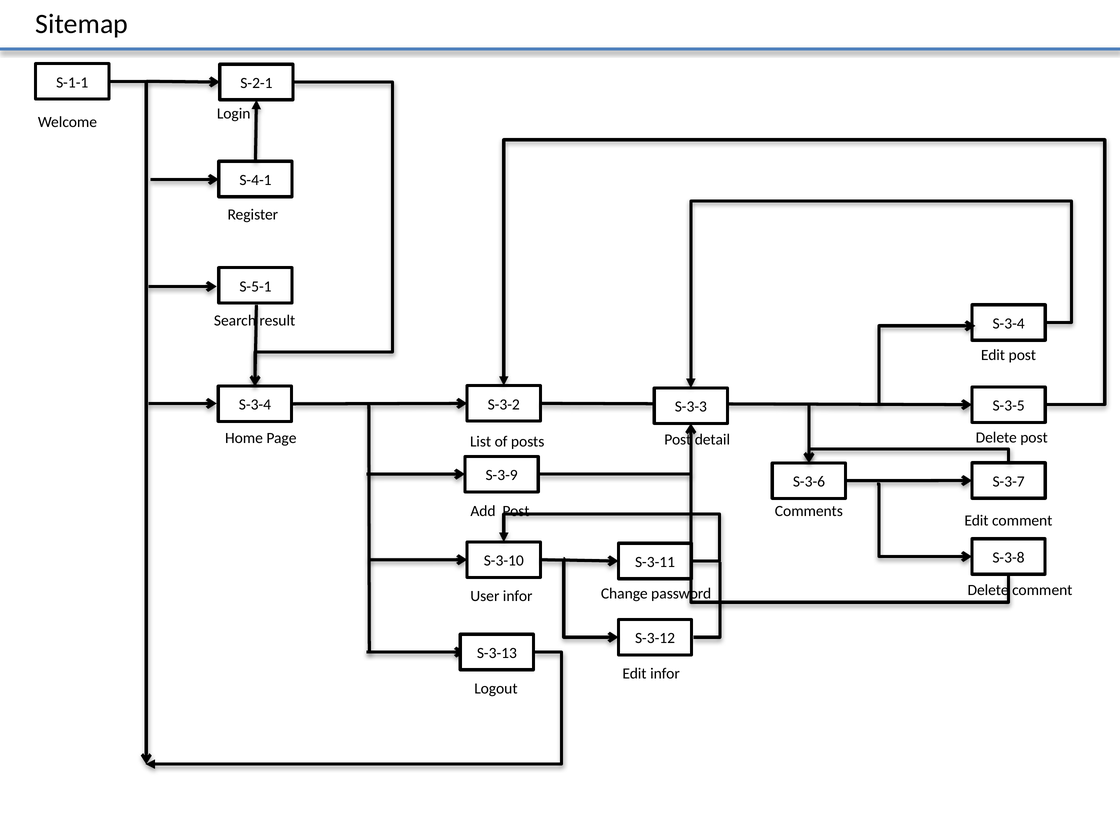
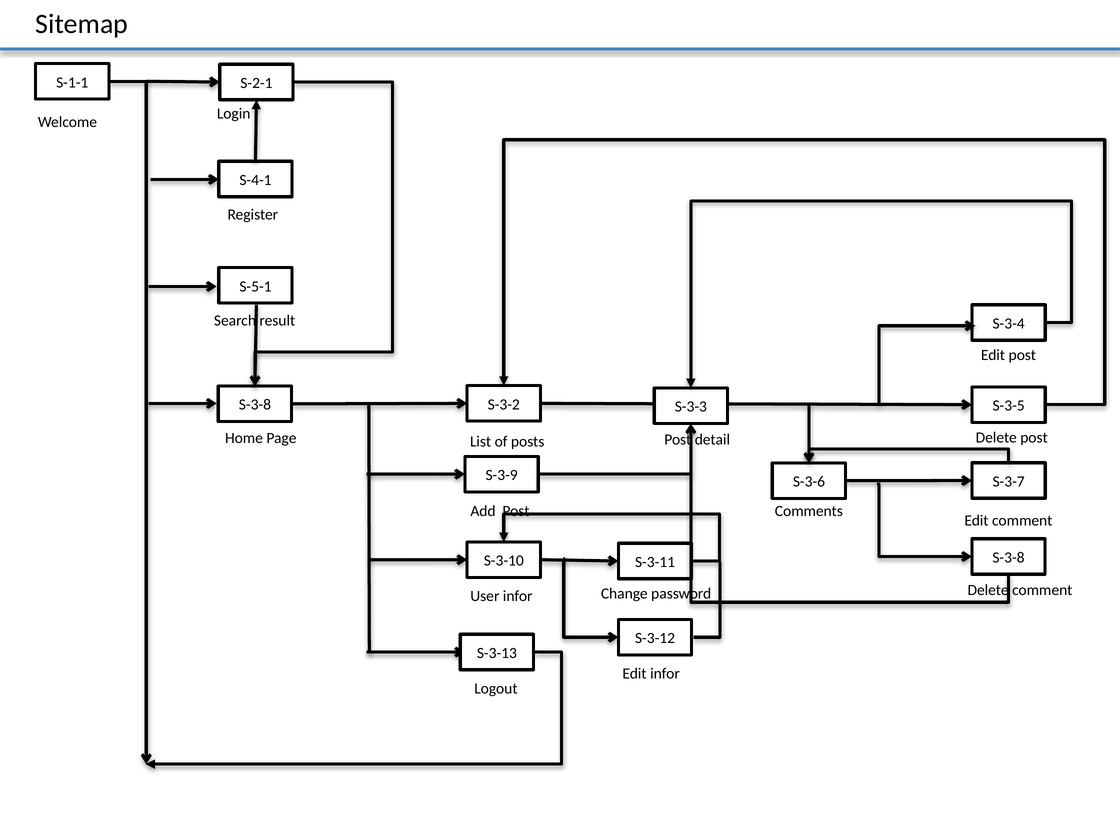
S-3-4: S-3-4 -> S-3-8 (255, 405)
